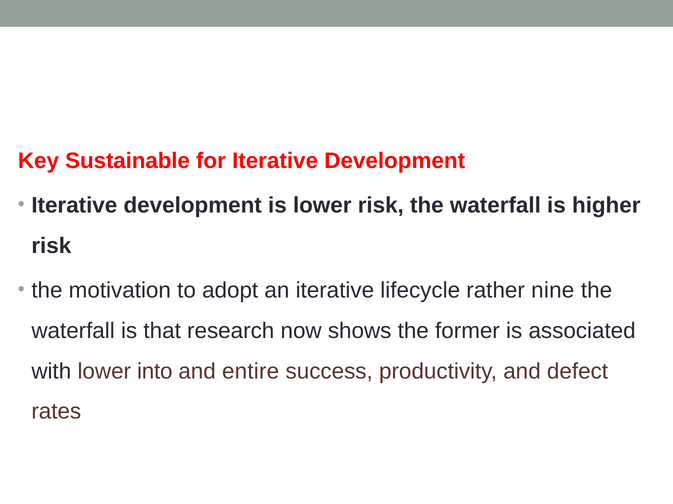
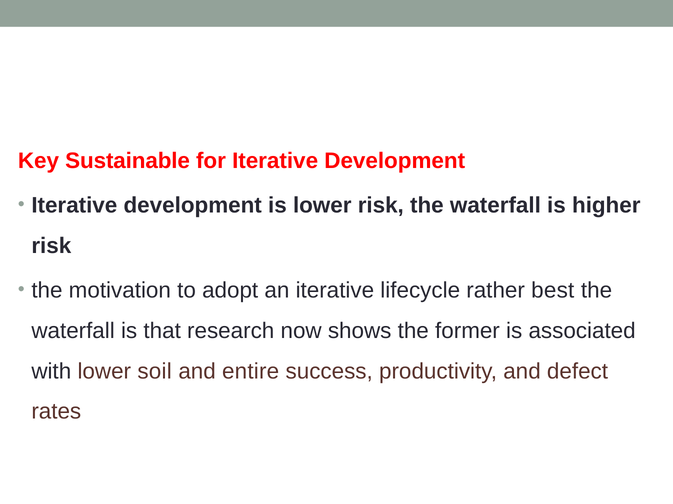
nine: nine -> best (553, 291)
into: into -> soil (155, 372)
